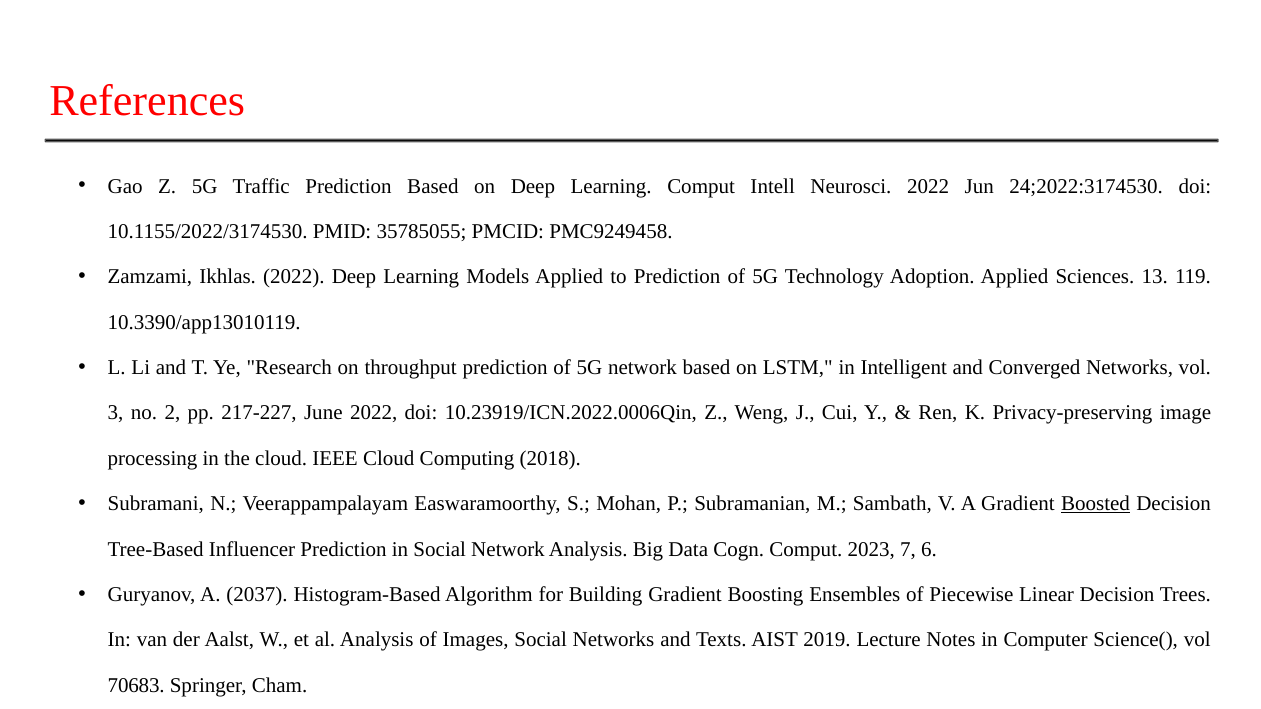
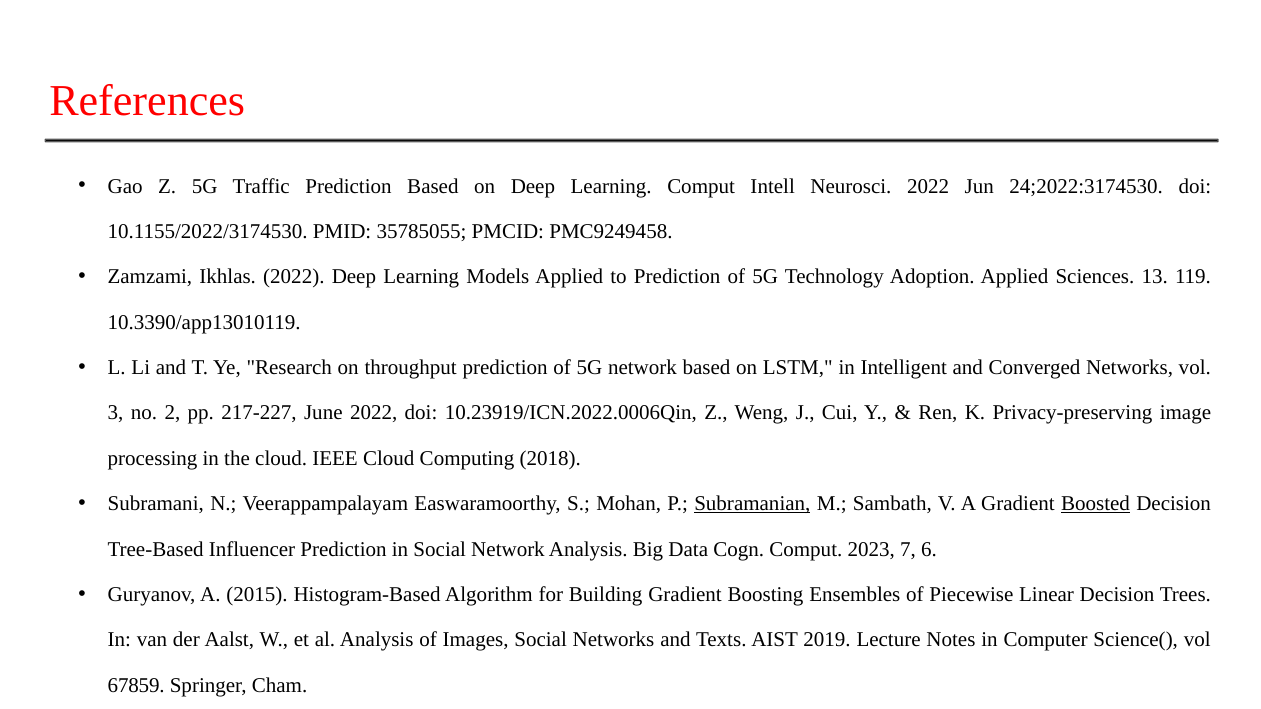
Subramanian underline: none -> present (752, 504)
2037: 2037 -> 2015 (257, 595)
70683: 70683 -> 67859 (136, 685)
